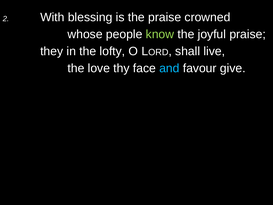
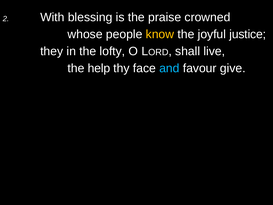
know colour: light green -> yellow (160, 34)
joyful praise: praise -> justice (248, 34)
love: love -> help (99, 68)
